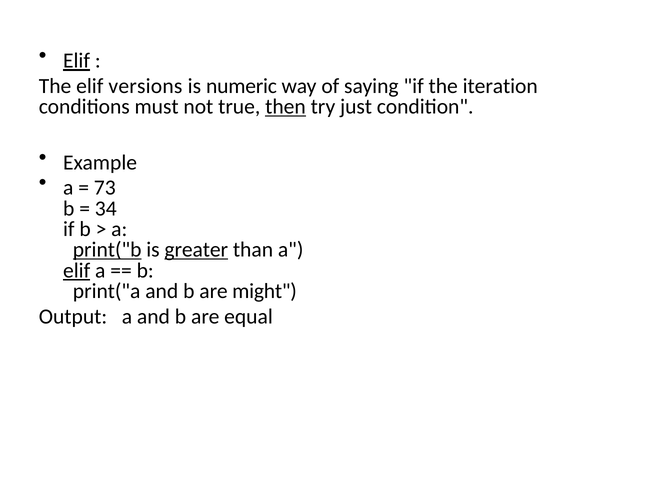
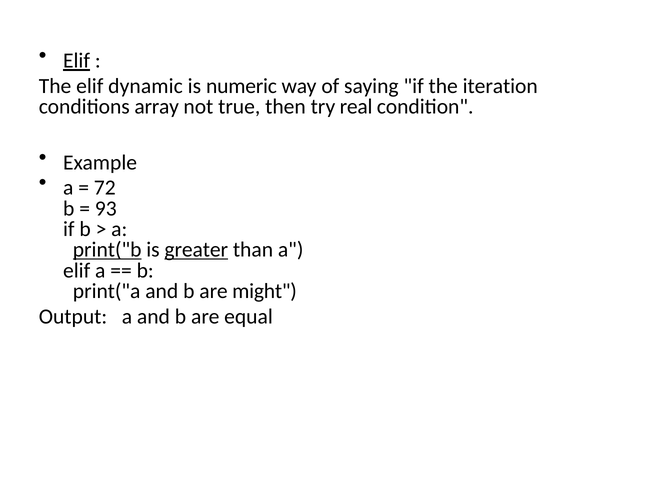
versions: versions -> dynamic (146, 86)
must: must -> array (157, 107)
then underline: present -> none (285, 107)
just: just -> real (356, 107)
73: 73 -> 72 (105, 188)
34: 34 -> 93 (106, 209)
elif underline: present -> none (77, 271)
